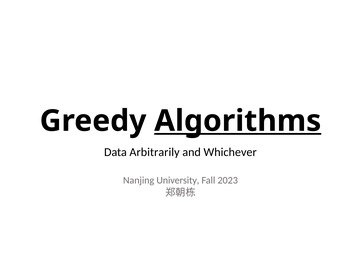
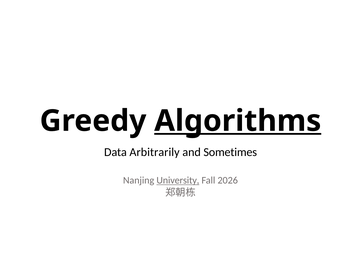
Whichever: Whichever -> Sometimes (230, 152)
University underline: none -> present (178, 180)
2023: 2023 -> 2026 (228, 180)
